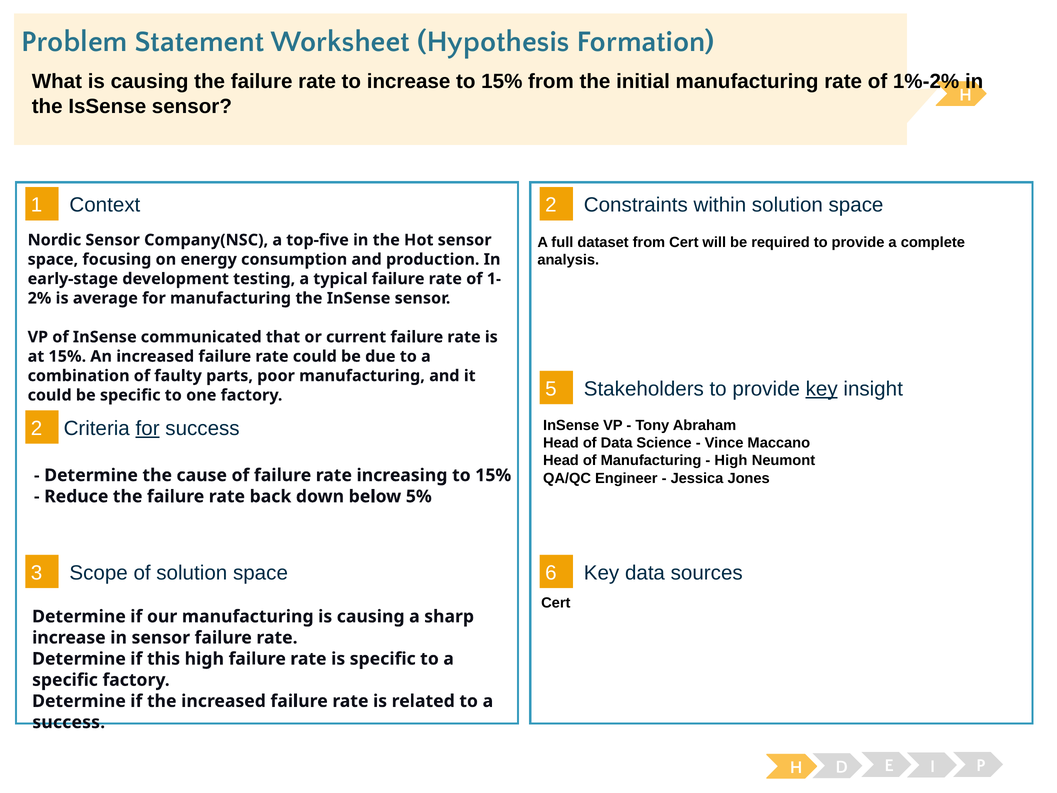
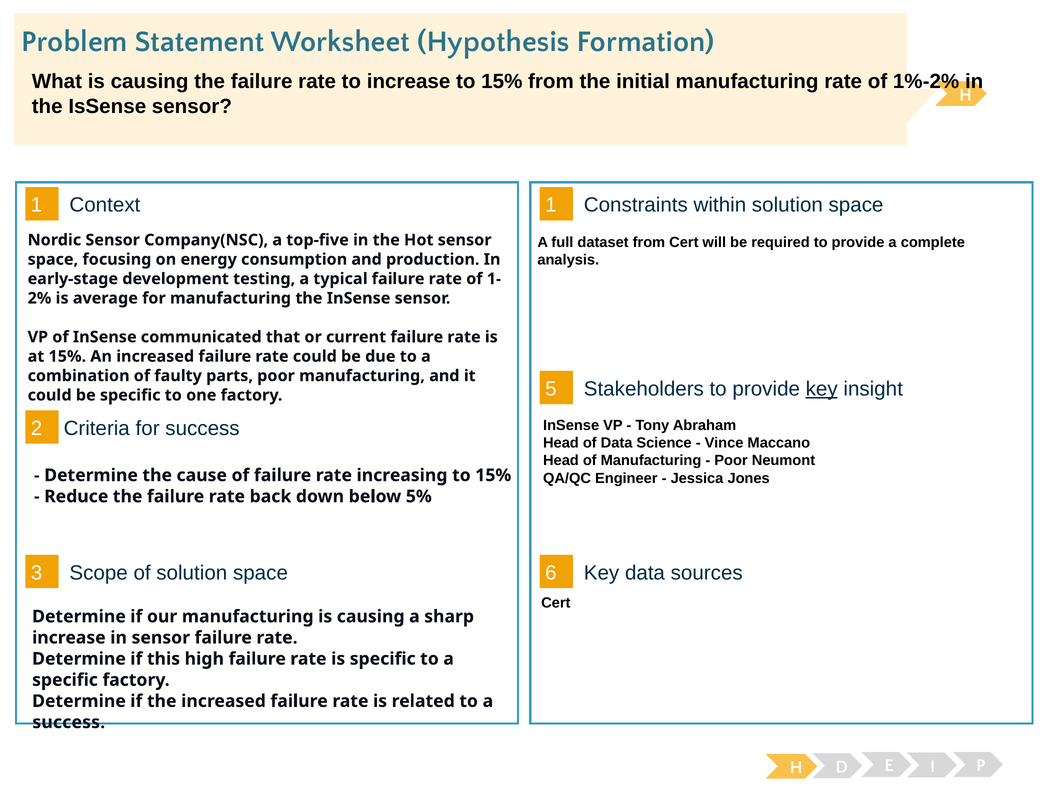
1 2: 2 -> 1 (551, 205)
for underline: present -> none (148, 428)
High: High -> Poor (731, 460)
